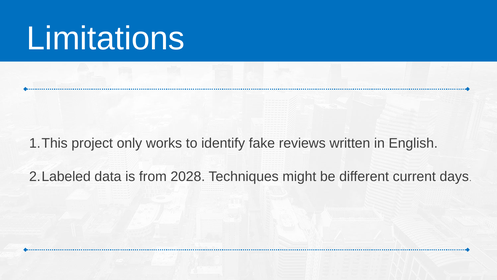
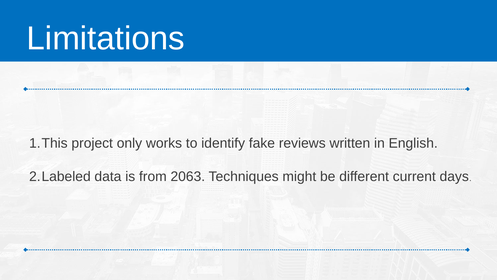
2028: 2028 -> 2063 (188, 176)
